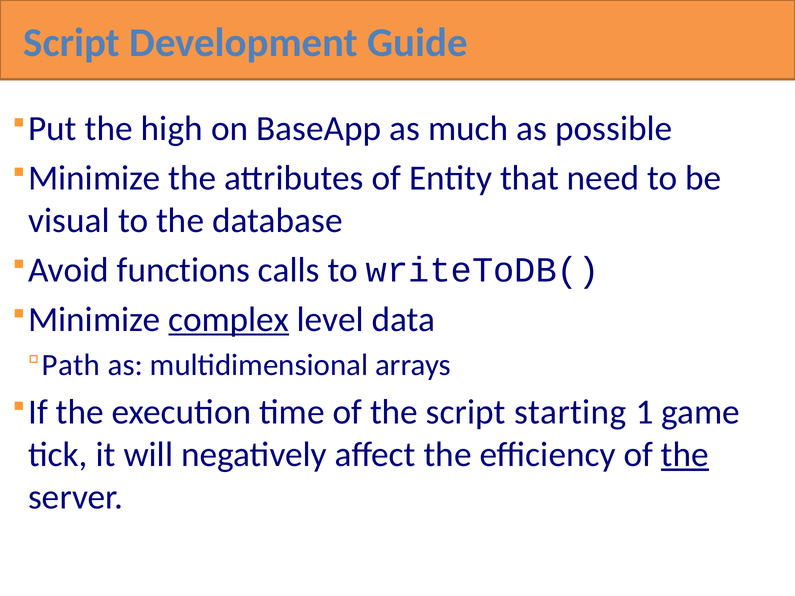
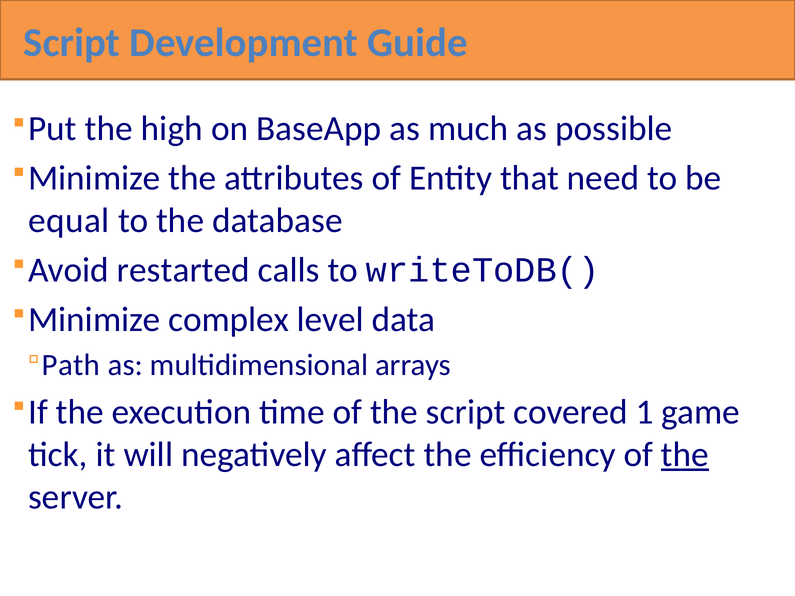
visual: visual -> equal (69, 221)
functions: functions -> restarted (183, 270)
complex underline: present -> none (229, 320)
starting: starting -> covered (571, 412)
